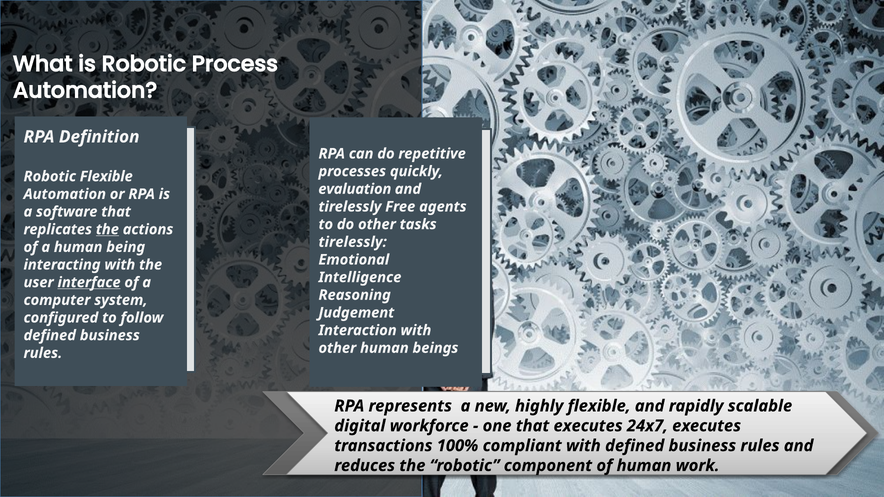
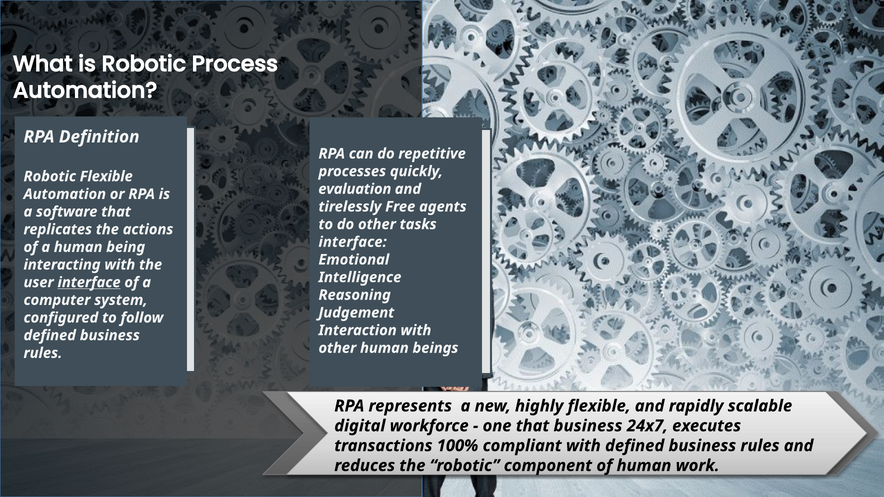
the underline: present -> none (107, 230)
tirelessly: tirelessly -> interface (353, 242)
that executes: executes -> business (588, 426)
